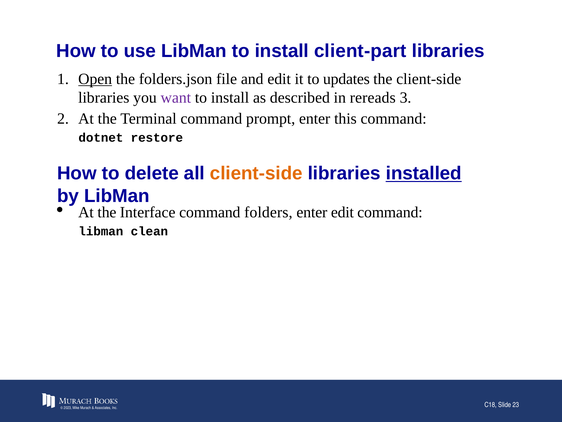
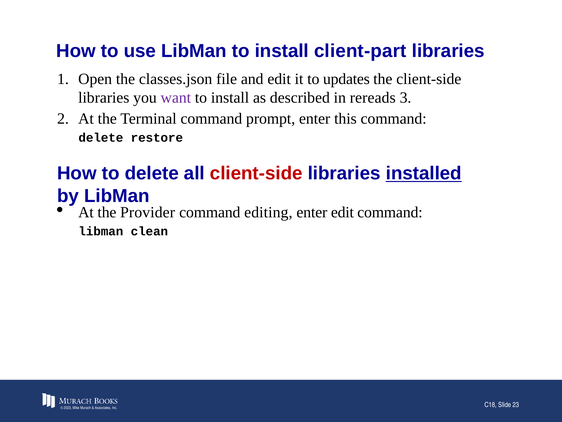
Open underline: present -> none (95, 79)
folders.json: folders.json -> classes.json (176, 79)
dotnet: dotnet -> delete (101, 138)
client-side colour: orange -> red (256, 173)
Interface: Interface -> Provider (148, 212)
folders: folders -> editing (268, 212)
